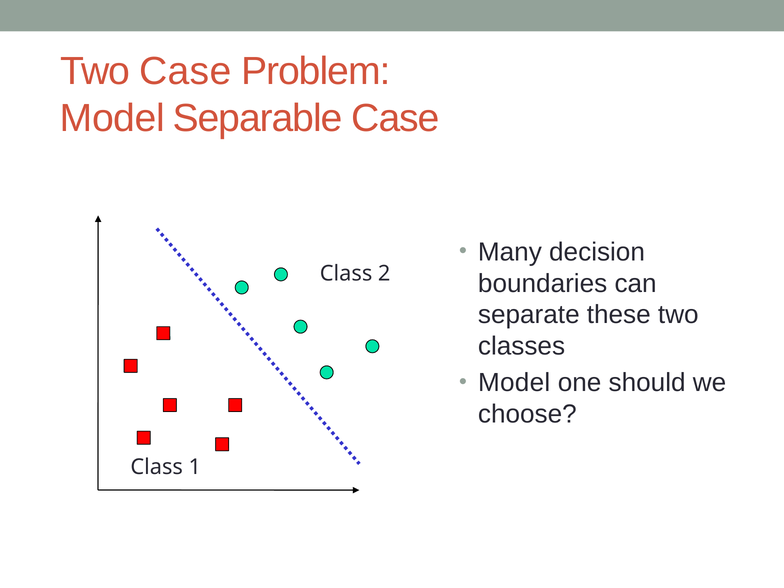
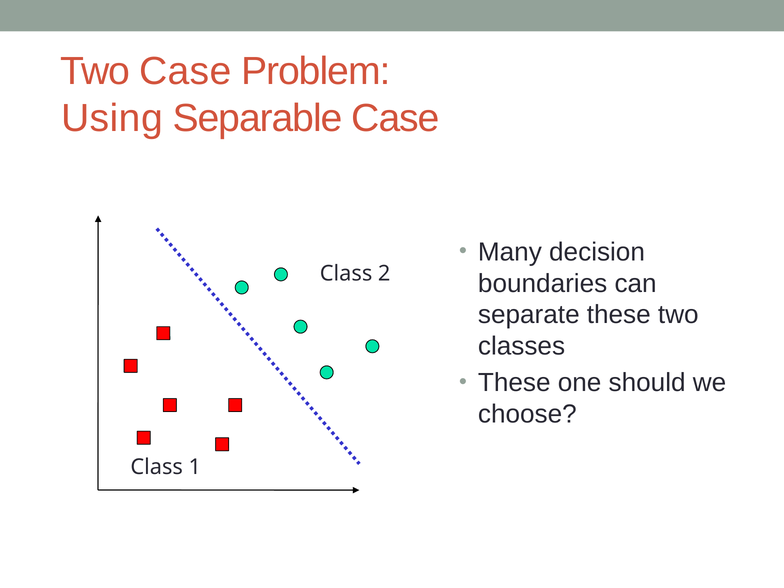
Model: Model -> Using (112, 118)
Model: Model -> These (514, 383)
